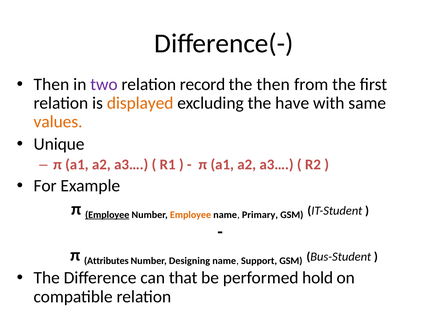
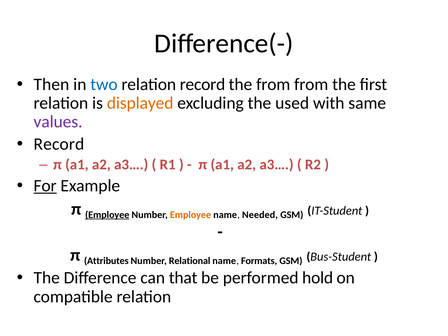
two colour: purple -> blue (104, 84)
the then: then -> from (273, 84)
have: have -> used (292, 103)
values colour: orange -> purple (58, 122)
Unique: Unique -> Record (59, 144)
For underline: none -> present (45, 186)
Primary: Primary -> Needed (260, 215)
Designing: Designing -> Relational (190, 261)
Support: Support -> Formats (259, 261)
